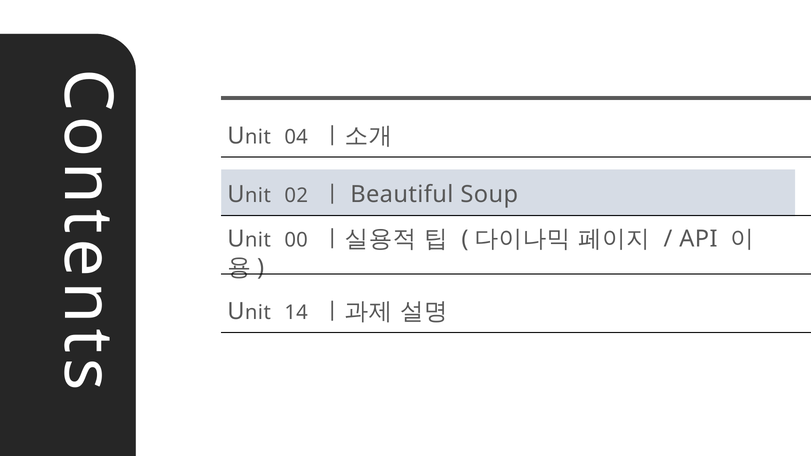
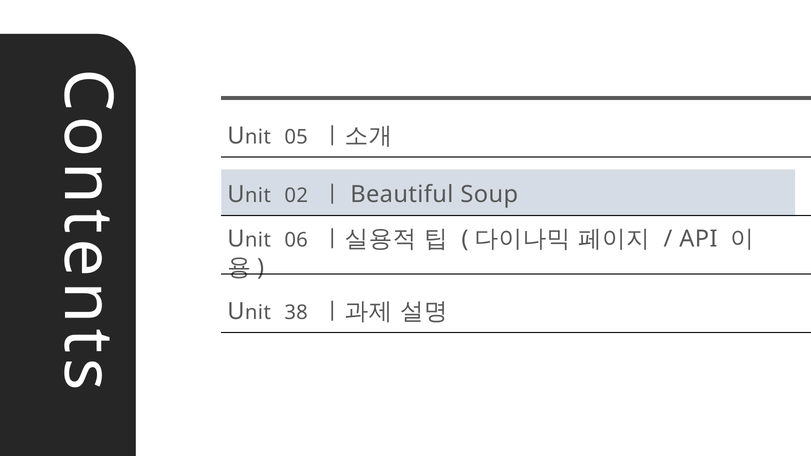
04: 04 -> 05 (296, 137)
00: 00 -> 06 (296, 240)
14: 14 -> 38 (296, 313)
